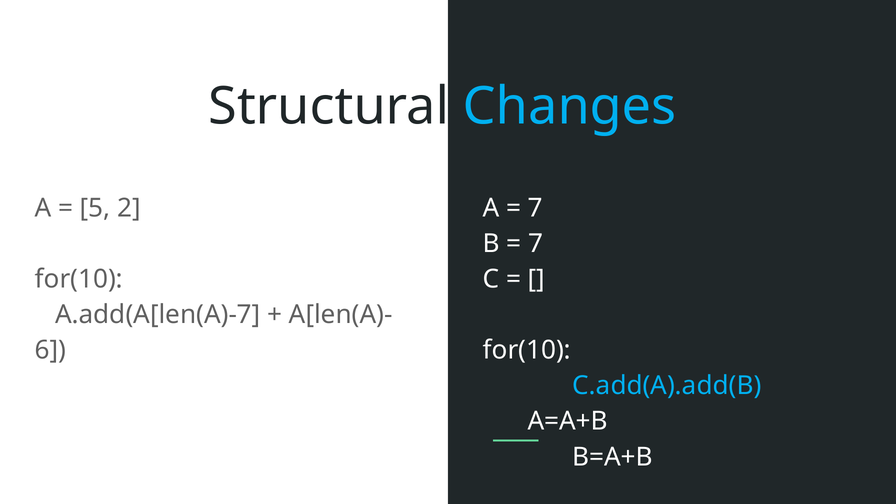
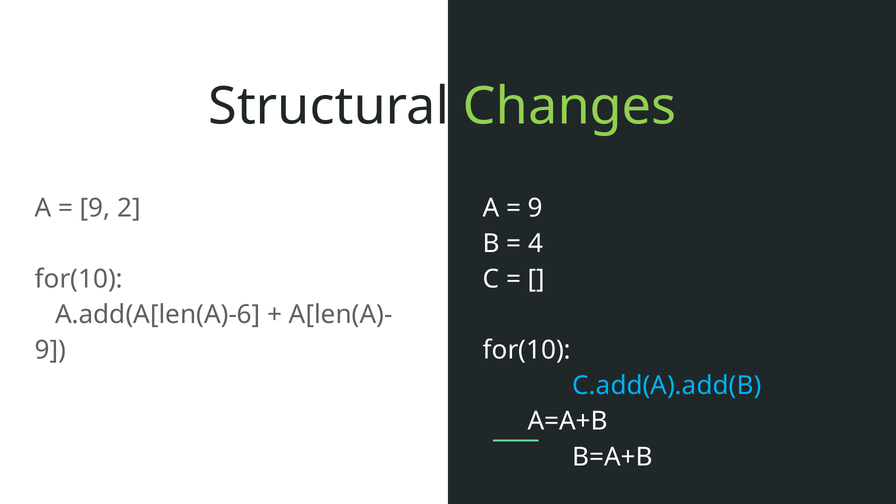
Changes colour: light blue -> light green (570, 106)
5: 5 -> 9 (95, 208)
7: 7 -> 9 (535, 208)
7: 7 -> 4 (536, 244)
A.add(A[len(A)-7: A.add(A[len(A)-7 -> A.add(A[len(A)-6 (158, 315)
6: 6 -> 9 (50, 350)
